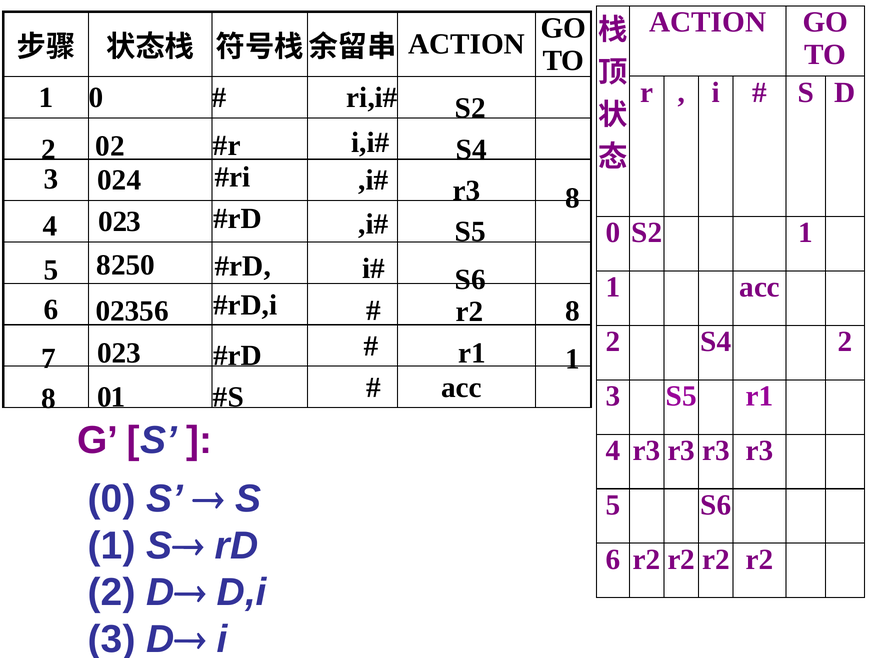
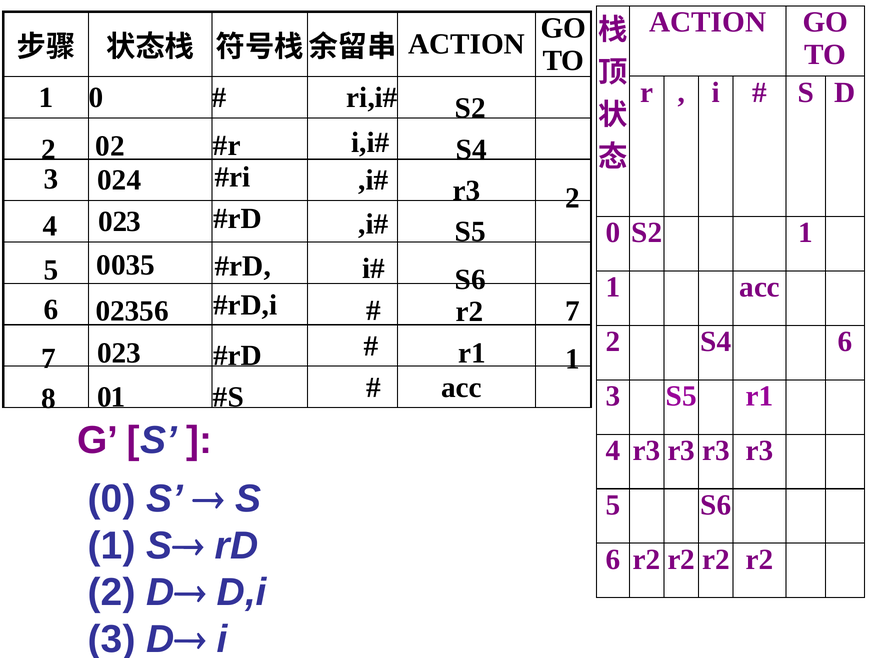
r3 8: 8 -> 2 (573, 198)
8250: 8250 -> 0035 (126, 265)
r2 8: 8 -> 7 (573, 311)
S4 2: 2 -> 6 (845, 342)
